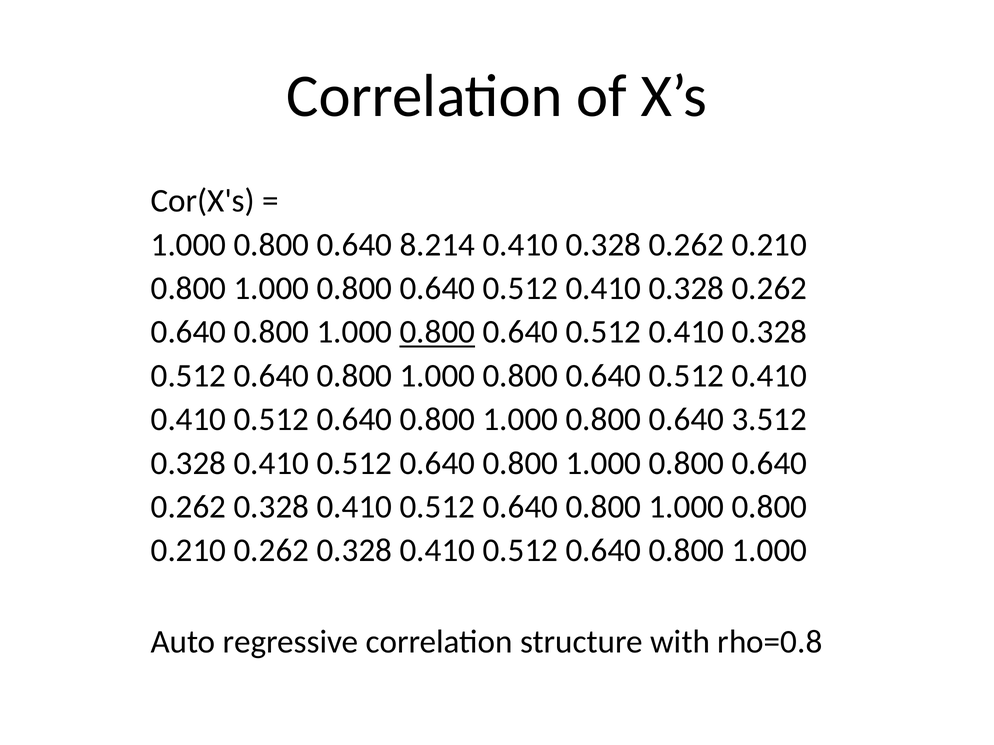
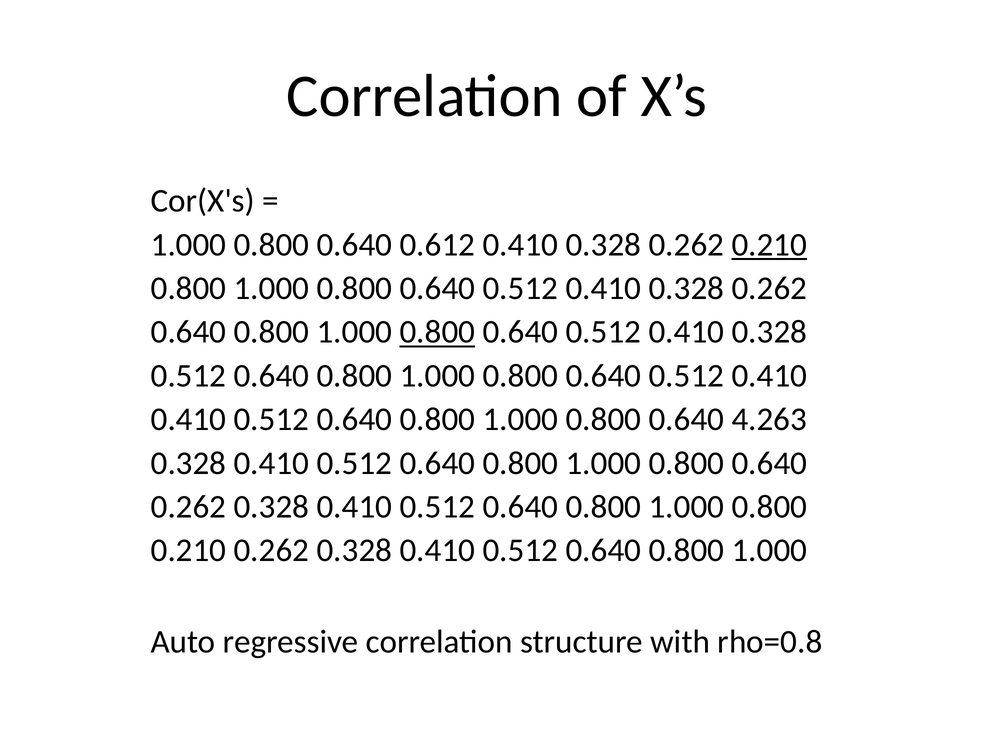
8.214: 8.214 -> 0.612 (437, 245)
0.210 underline: none -> present (769, 245)
3.512: 3.512 -> 4.263 (769, 420)
